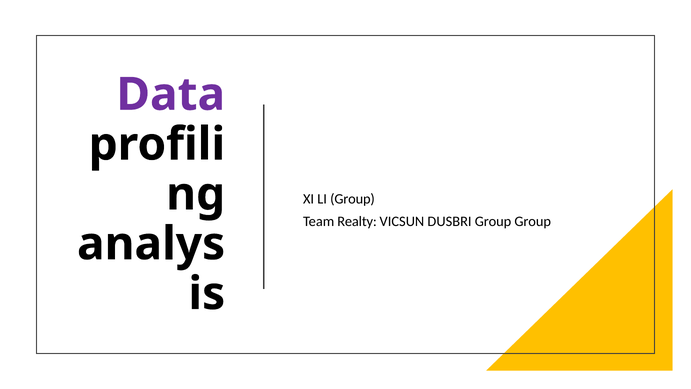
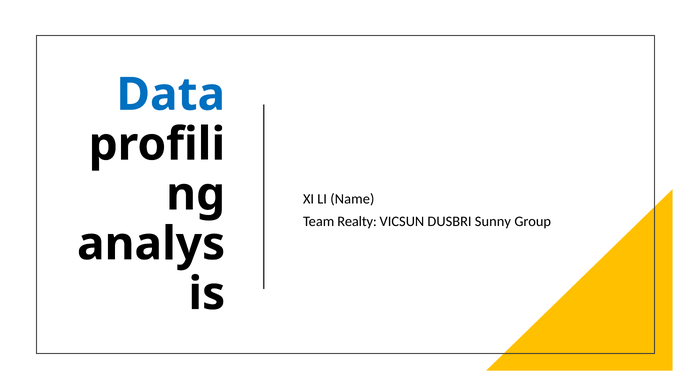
Data colour: purple -> blue (171, 95)
LI Group: Group -> Name (352, 199)
DUSBRI Group: Group -> Sunny (493, 221)
